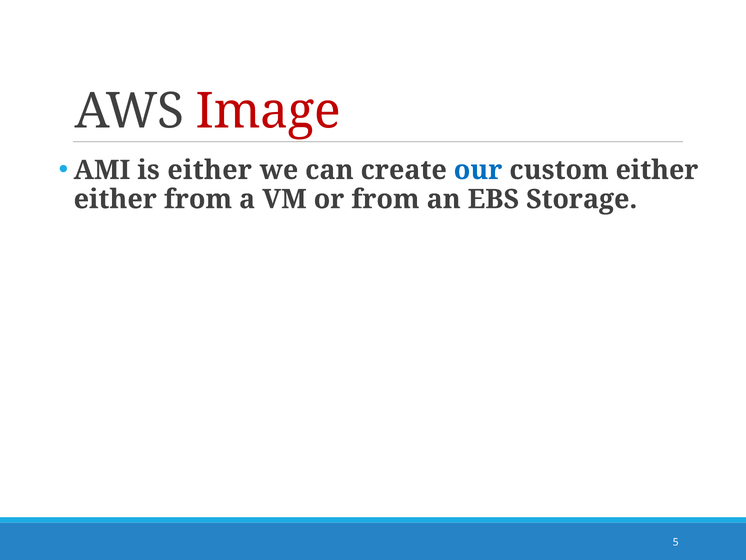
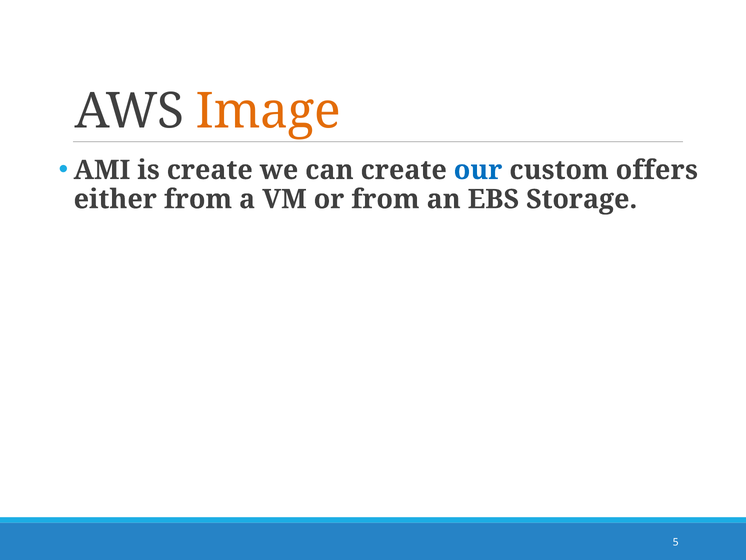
Image colour: red -> orange (268, 111)
is either: either -> create (210, 170)
custom either: either -> offers (657, 170)
